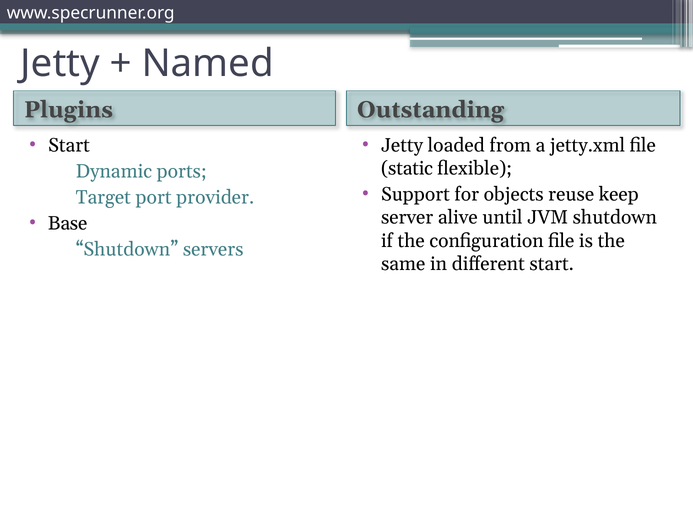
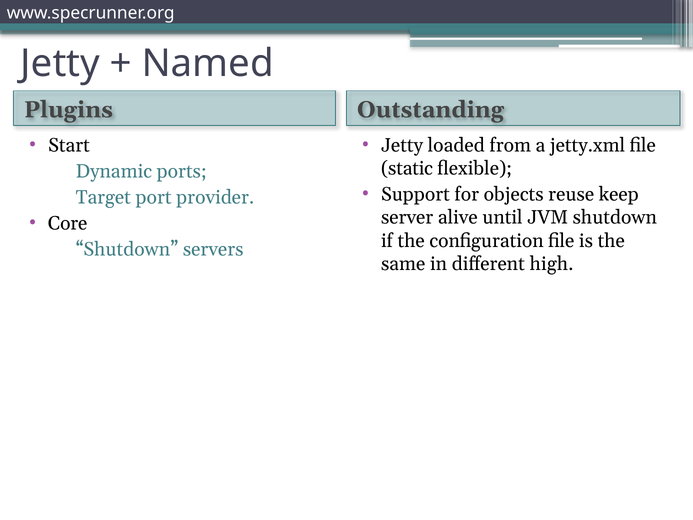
Base: Base -> Core (68, 223)
different start: start -> high (552, 264)
